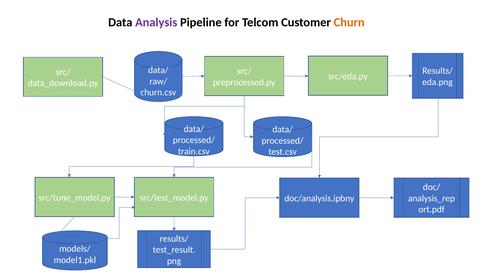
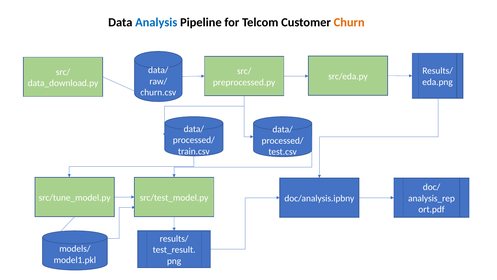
Analysis colour: purple -> blue (156, 22)
